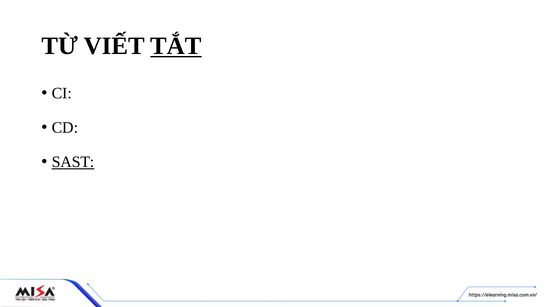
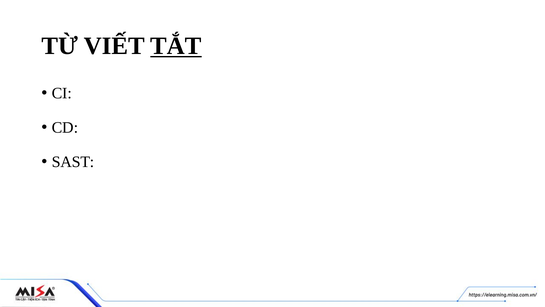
SAST underline: present -> none (73, 162)
